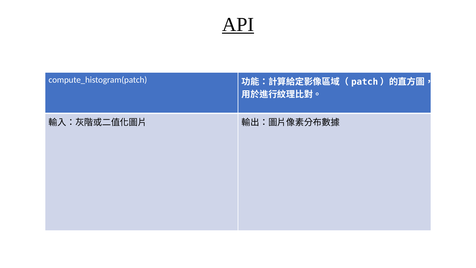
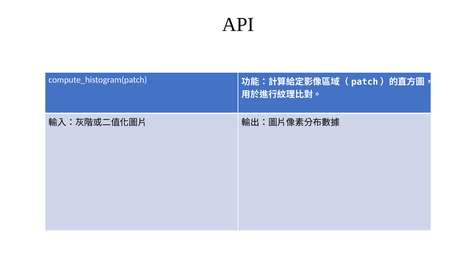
API underline: present -> none (238, 25)
